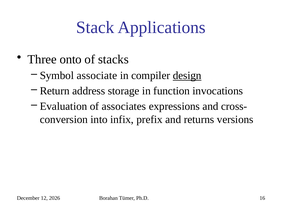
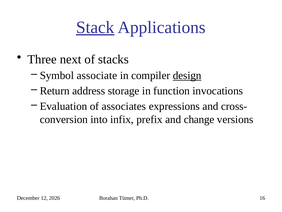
Stack underline: none -> present (95, 27)
onto: onto -> next (71, 59)
returns: returns -> change (199, 119)
